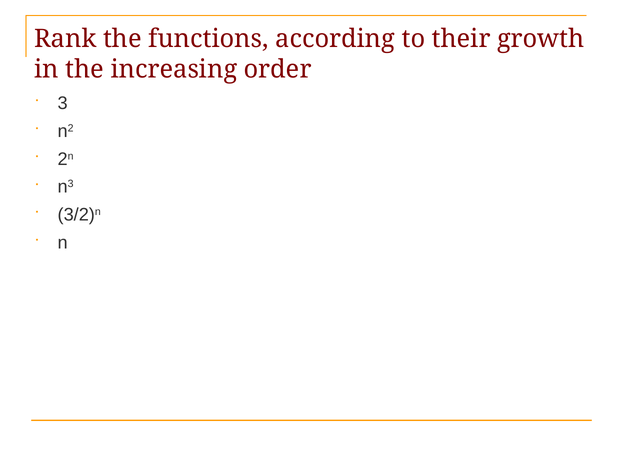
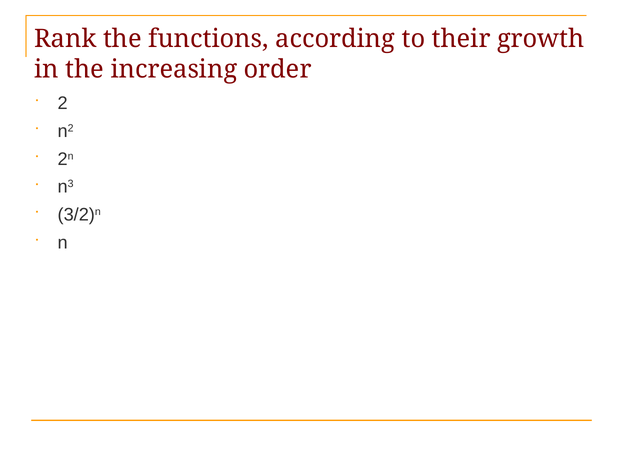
3: 3 -> 2 (63, 103)
